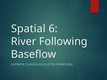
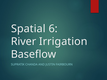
Following: Following -> Irrigation (63, 42)
